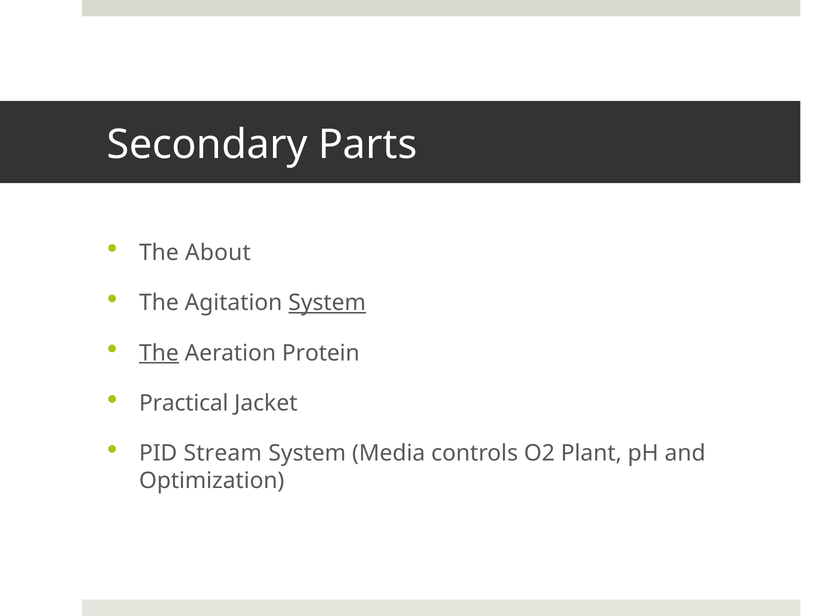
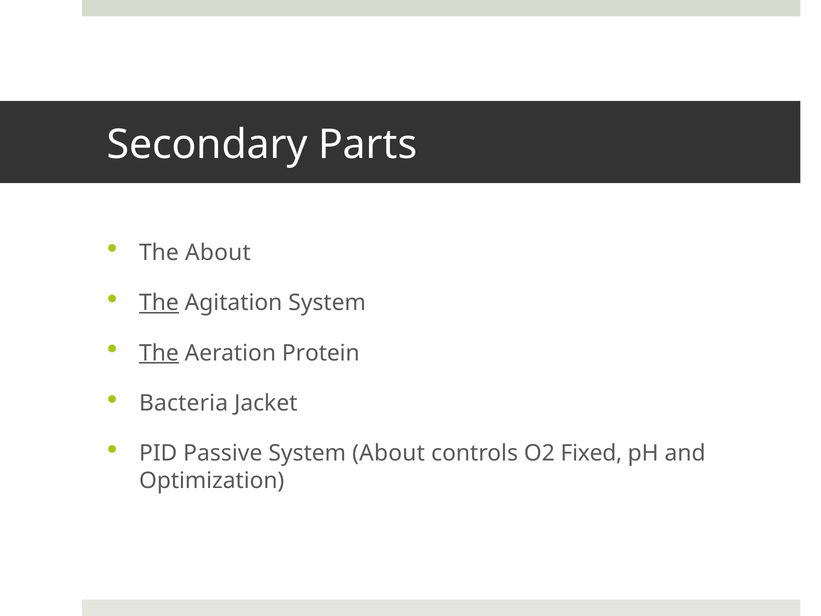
The underline: none -> present (159, 303)
System underline: present -> none (327, 303)
Practical: Practical -> Bacteria (184, 403)
Stream: Stream -> Passive (223, 453)
System Media: Media -> About (389, 453)
Plant: Plant -> Fixed (591, 453)
